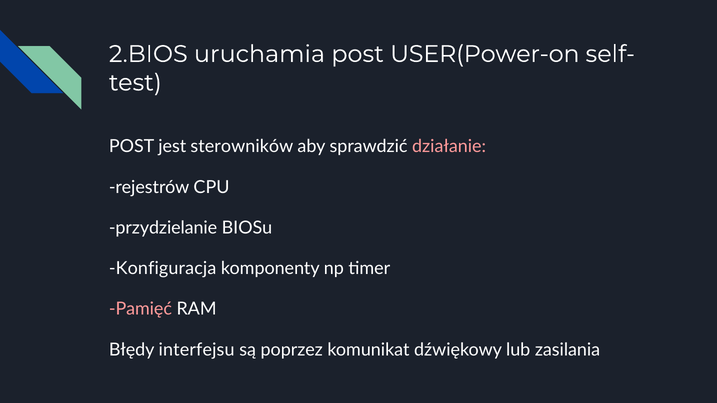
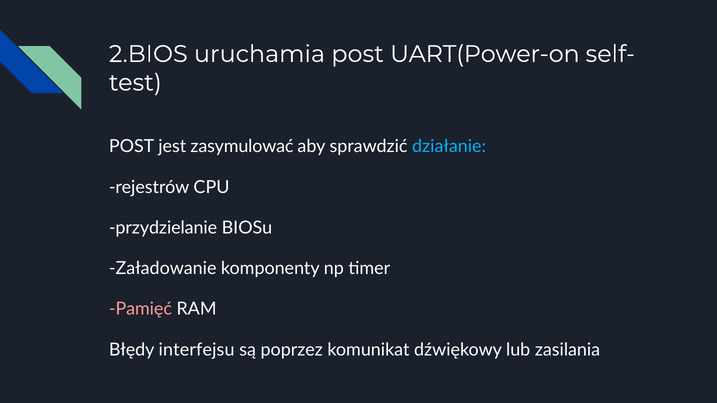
USER(Power-on: USER(Power-on -> UART(Power-on (485, 54)
sterowników: sterowników -> zasymulować (242, 147)
działanie colour: pink -> light blue (449, 147)
Konfiguracja: Konfiguracja -> Załadowanie (163, 269)
